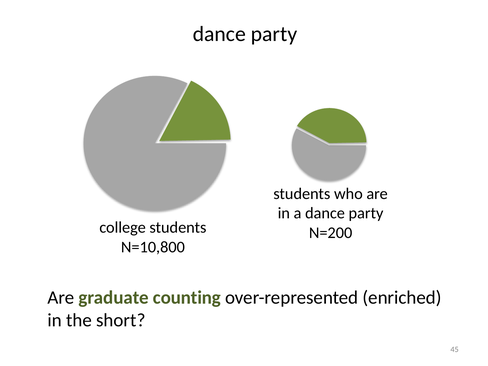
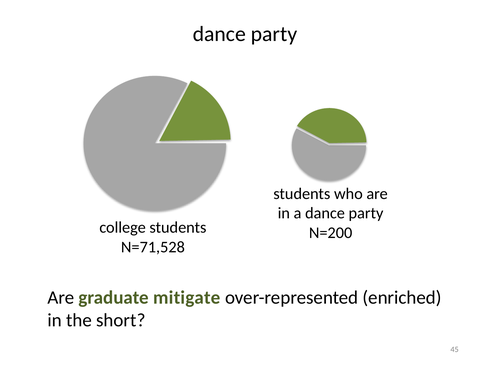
N=10,800: N=10,800 -> N=71,528 (153, 247)
counting: counting -> mitigate (187, 298)
